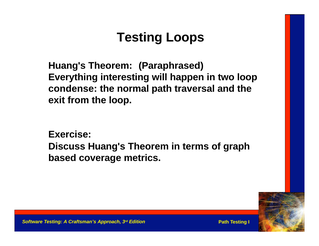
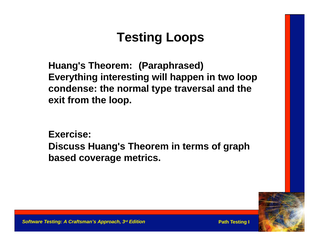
normal path: path -> type (162, 89)
